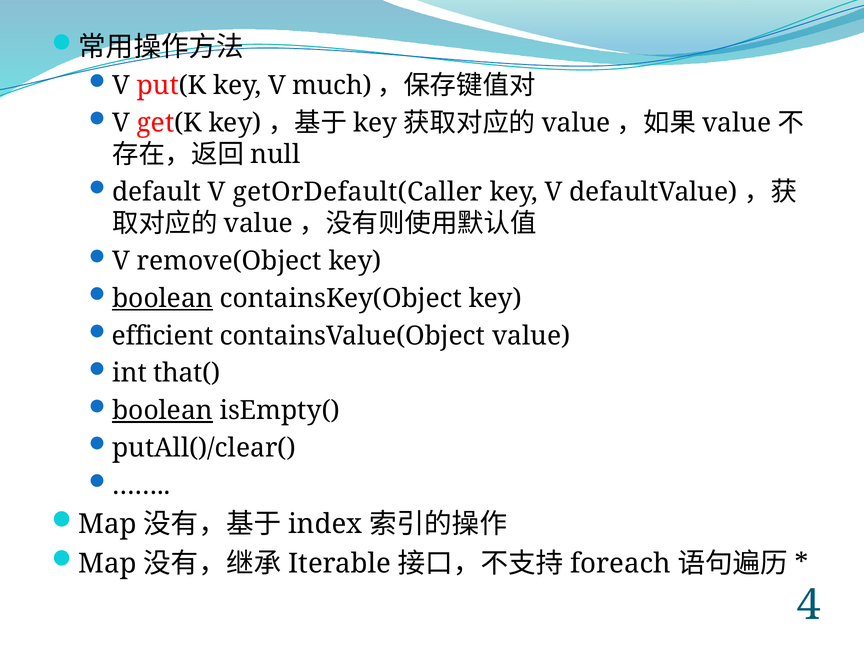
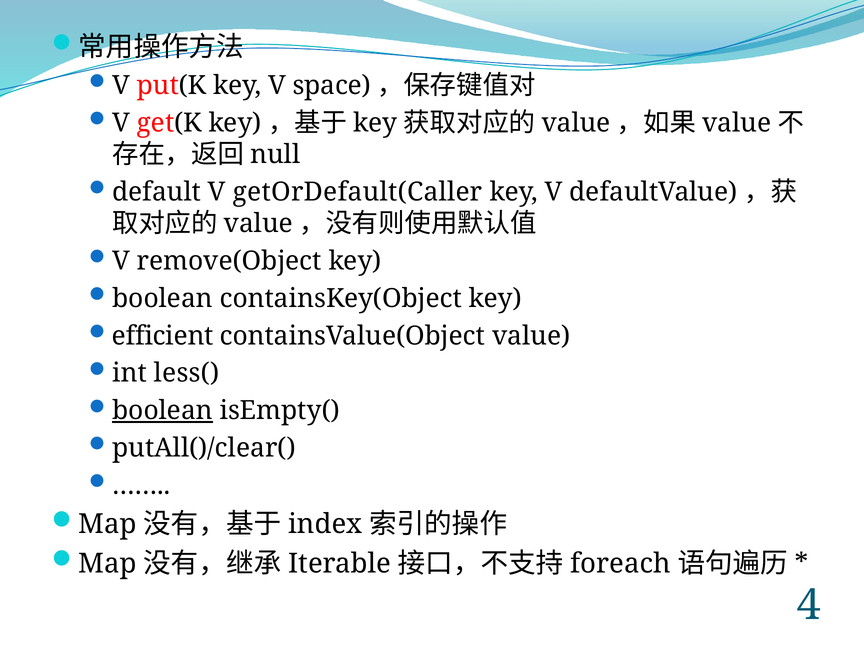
much: much -> space (332, 85)
boolean underline: present -> none (163, 298)
that(: that( -> less( (187, 373)
